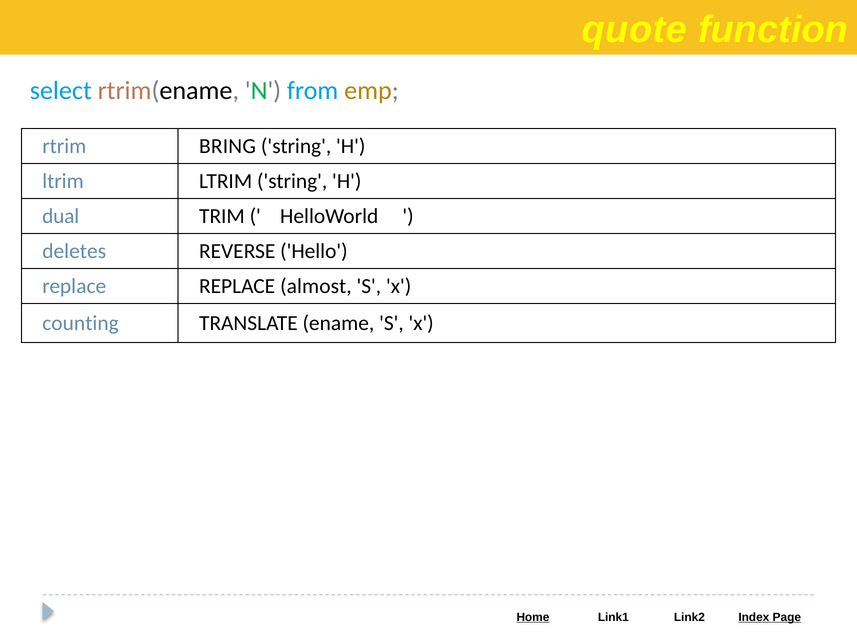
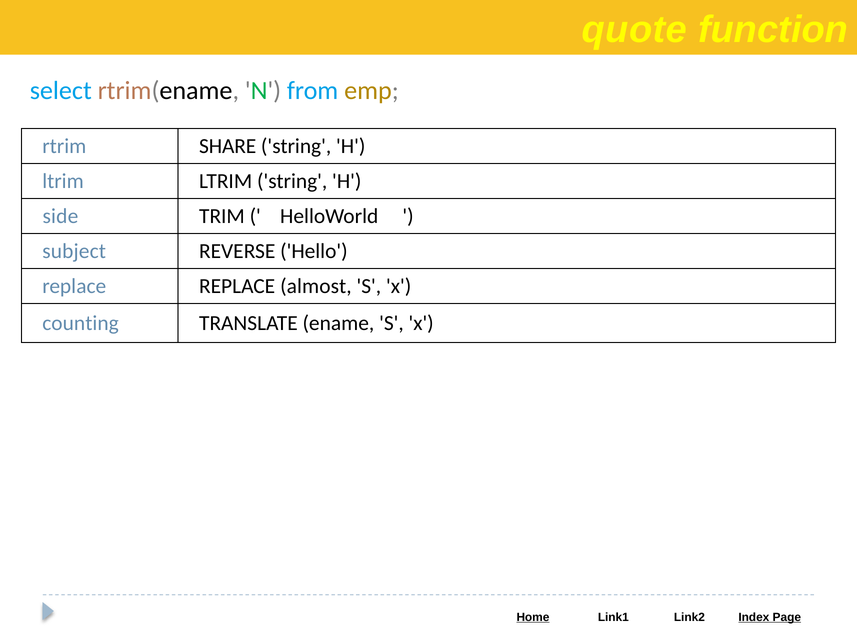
BRING: BRING -> SHARE (228, 146)
dual: dual -> side (60, 217)
deletes: deletes -> subject (74, 252)
